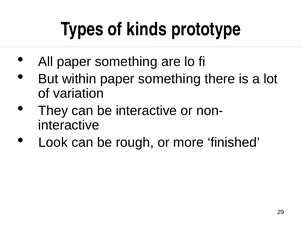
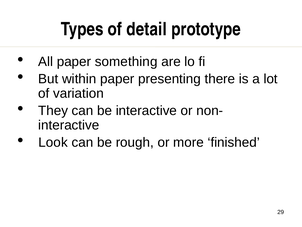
kinds: kinds -> detail (147, 29)
within paper something: something -> presenting (170, 79)
